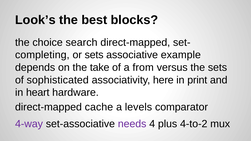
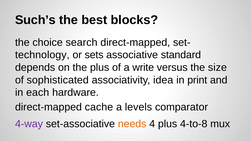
Look’s: Look’s -> Such’s (35, 20)
completing: completing -> technology (42, 55)
example: example -> standard (181, 55)
the take: take -> plus (100, 68)
from: from -> write (143, 68)
the sets: sets -> size (217, 68)
here: here -> idea (163, 80)
heart: heart -> each (38, 93)
needs colour: purple -> orange (132, 124)
4-to-2: 4-to-2 -> 4-to-8 (194, 124)
